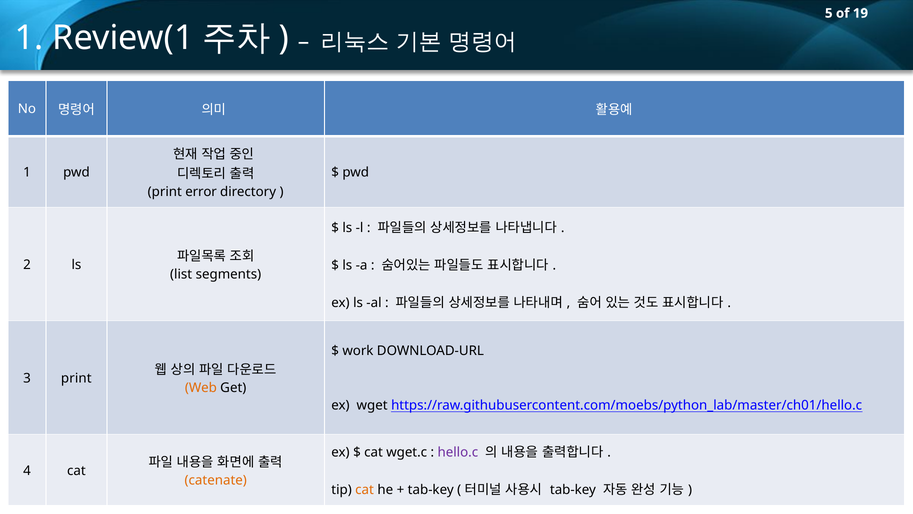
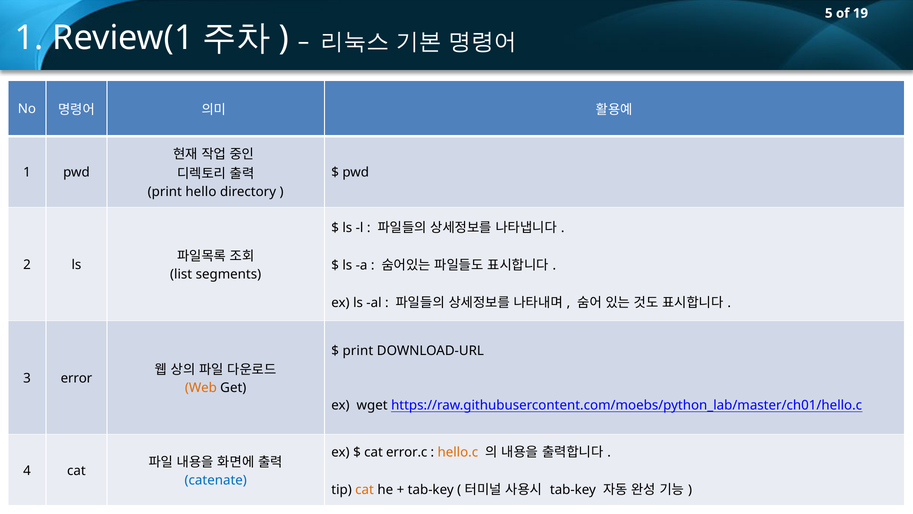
error: error -> hello (201, 192)
work: work -> print (358, 351)
3 print: print -> error (76, 378)
wget.c: wget.c -> error.c (407, 452)
hello.c colour: purple -> orange (458, 452)
catenate colour: orange -> blue (216, 480)
